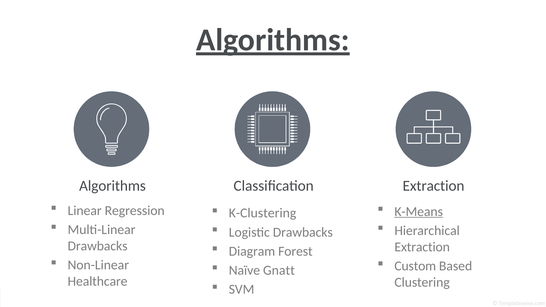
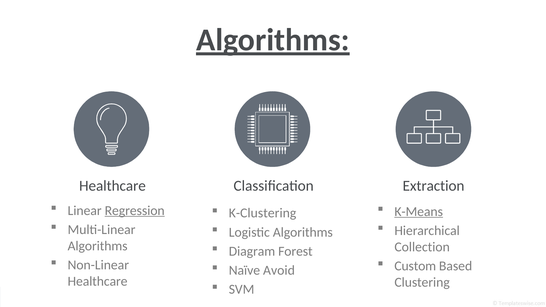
Algorithms: Algorithms -> Healthcare (113, 186)
Regression underline: none -> present (135, 211)
Logistic Drawbacks: Drawbacks -> Algorithms (303, 232)
Drawbacks: Drawbacks -> Algorithms (98, 246)
Extraction: Extraction -> Collection (422, 247)
Gnatt: Gnatt -> Avoid (279, 270)
